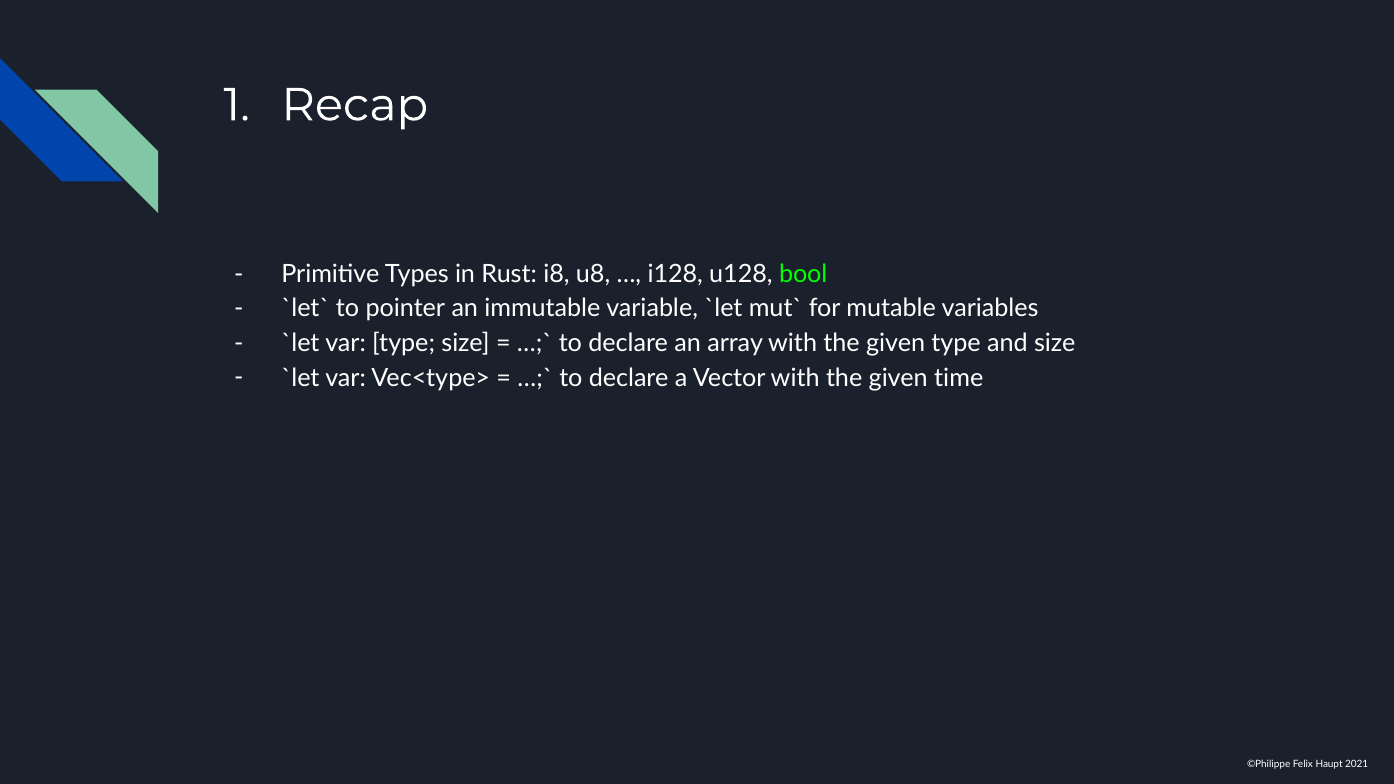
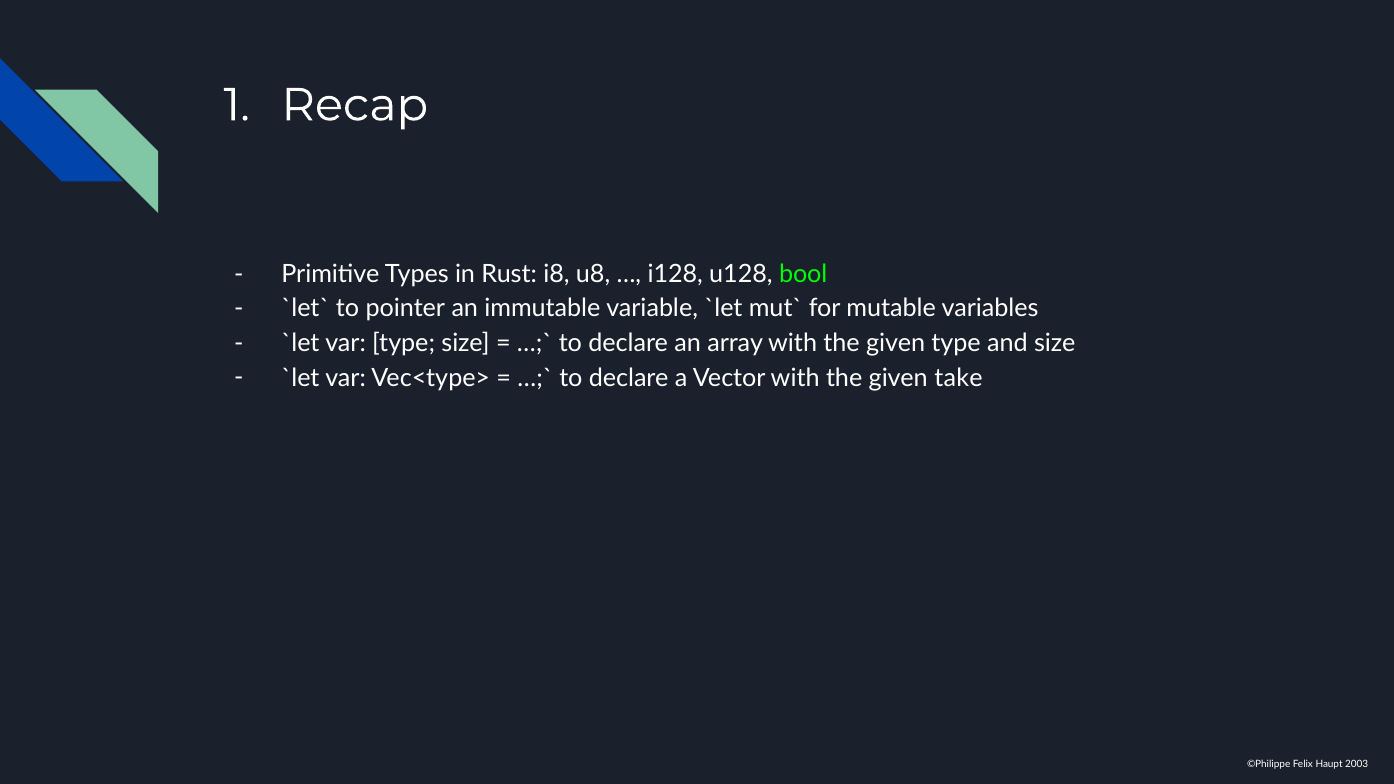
time: time -> take (959, 378)
2021: 2021 -> 2003 (1357, 764)
